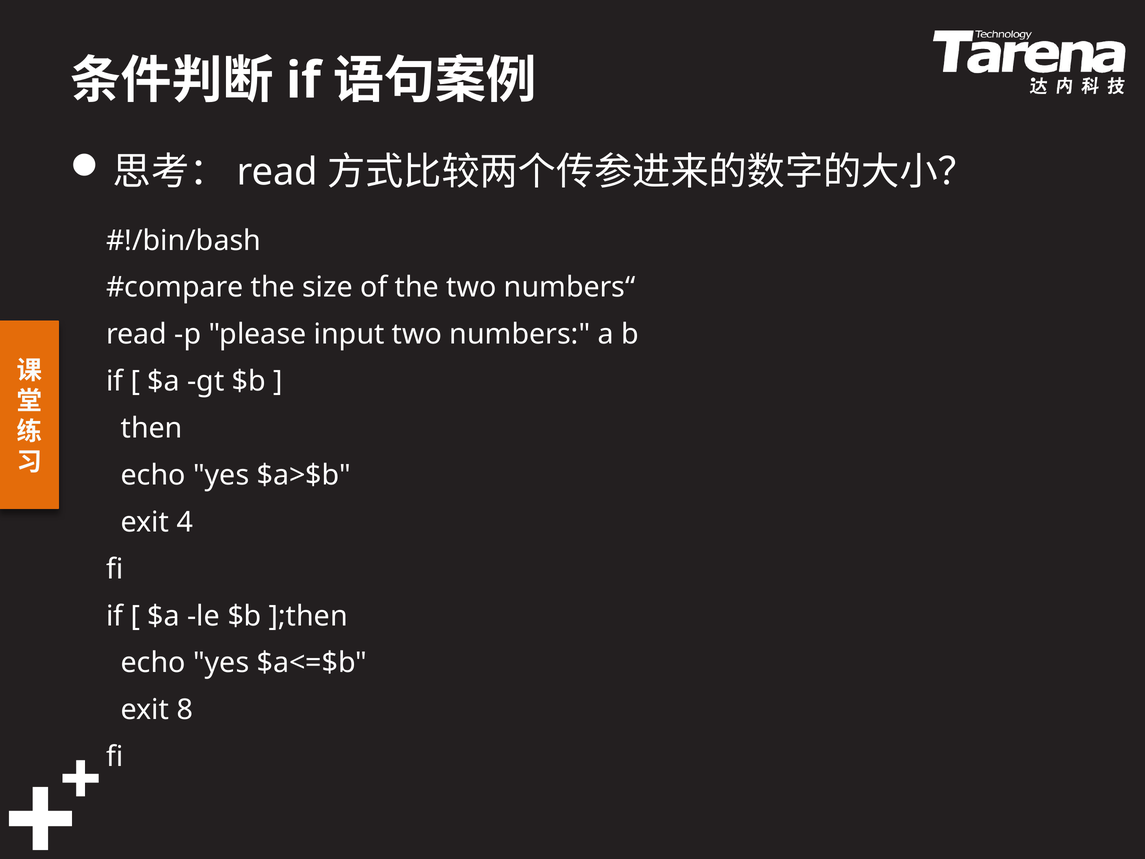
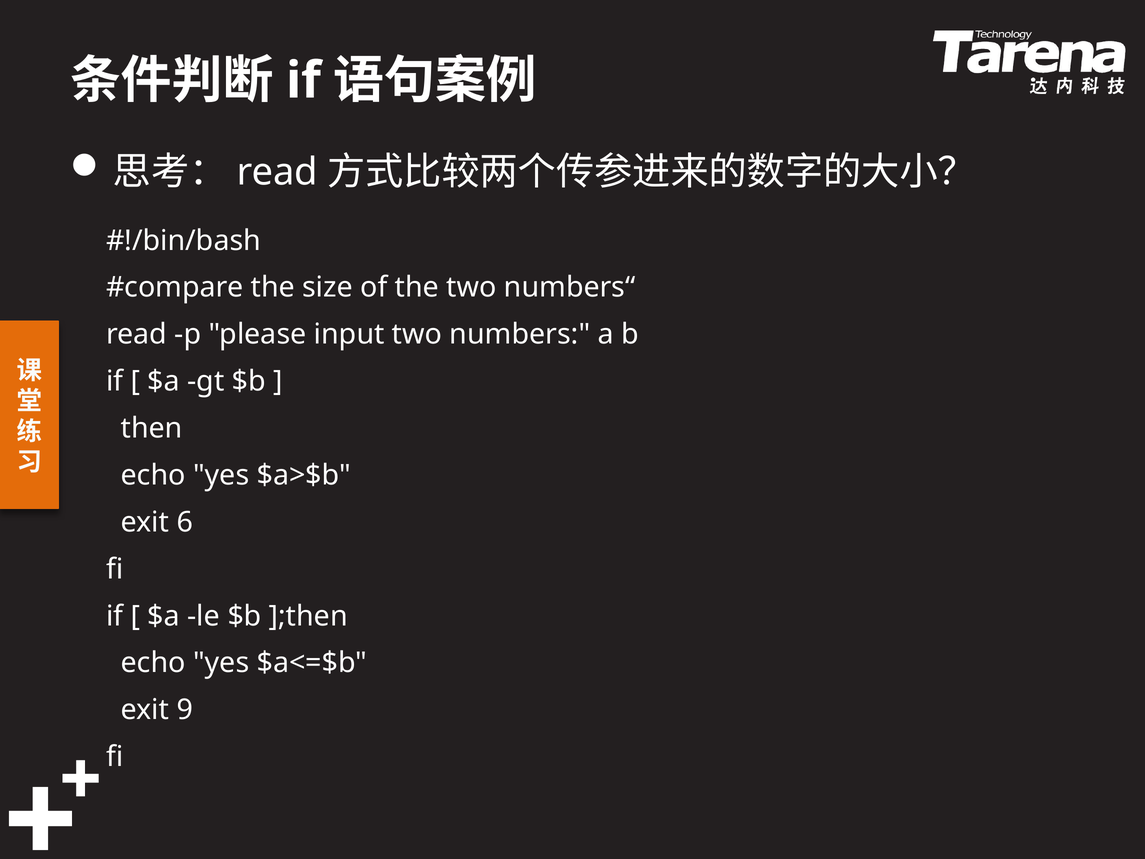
4: 4 -> 6 (185, 522)
8: 8 -> 9 (185, 710)
